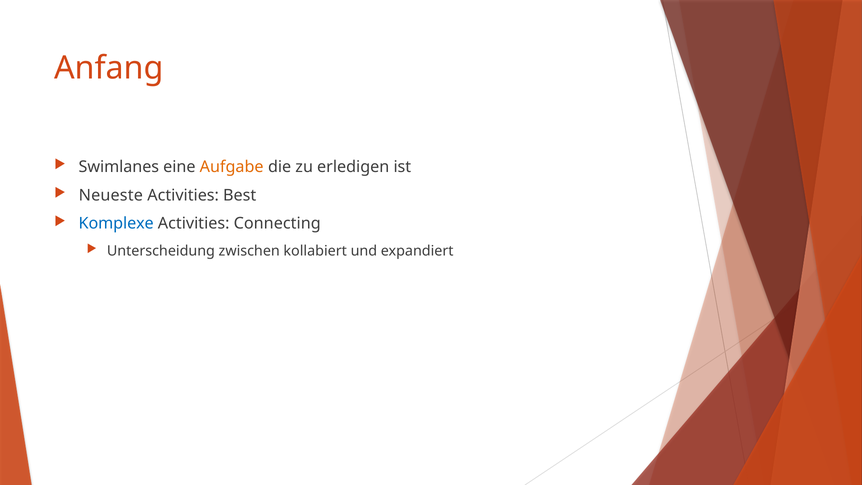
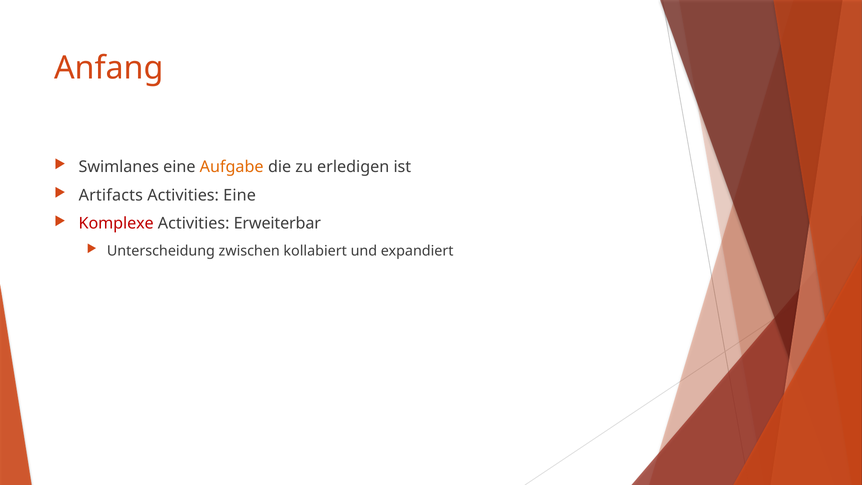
Neueste: Neueste -> Artifacts (111, 195)
Activities Best: Best -> Eine (240, 195)
Komplexe colour: blue -> red (116, 224)
Connecting: Connecting -> Erweiterbar (277, 224)
